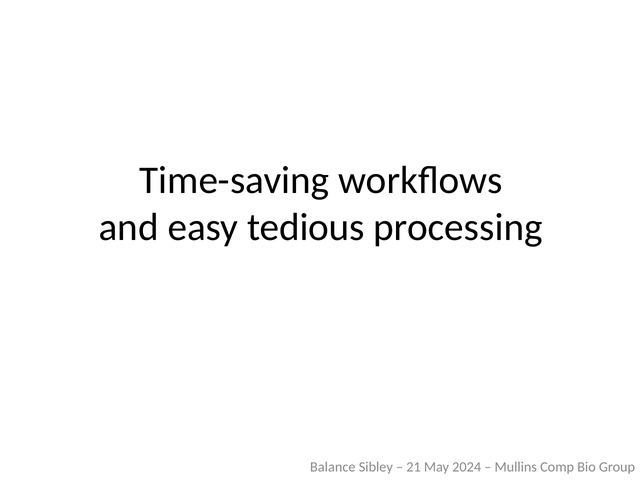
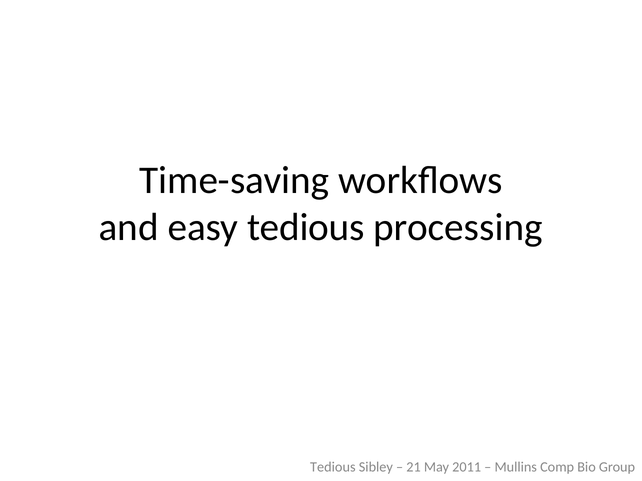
Balance: Balance -> Tedious (333, 467)
2024: 2024 -> 2011 (467, 467)
